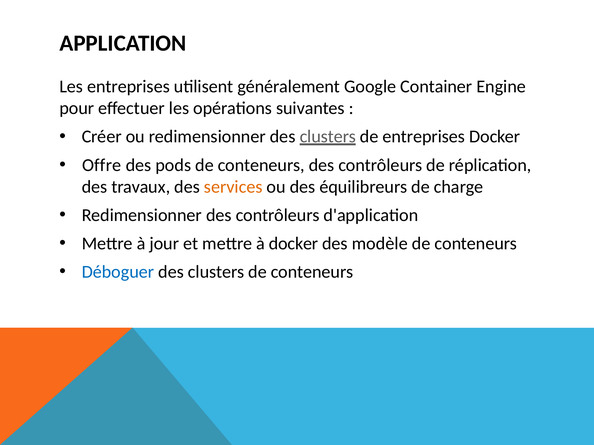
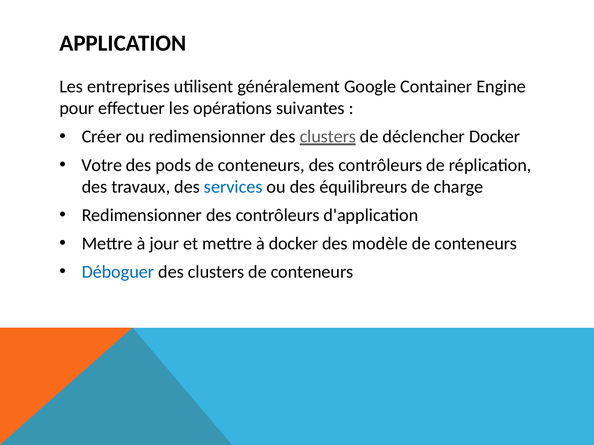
de entreprises: entreprises -> déclencher (424, 137)
Offre: Offre -> Votre (102, 165)
services colour: orange -> blue (233, 187)
